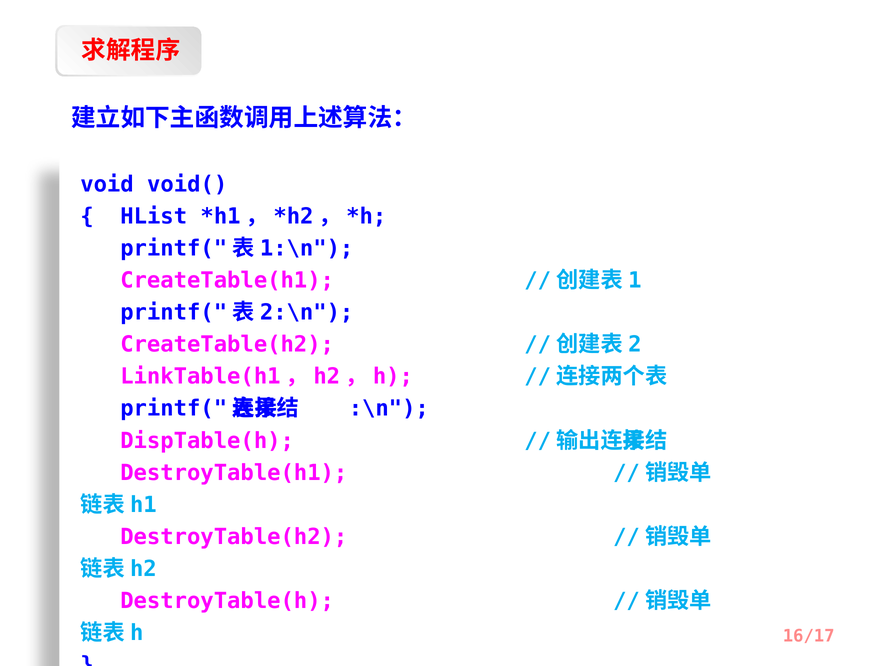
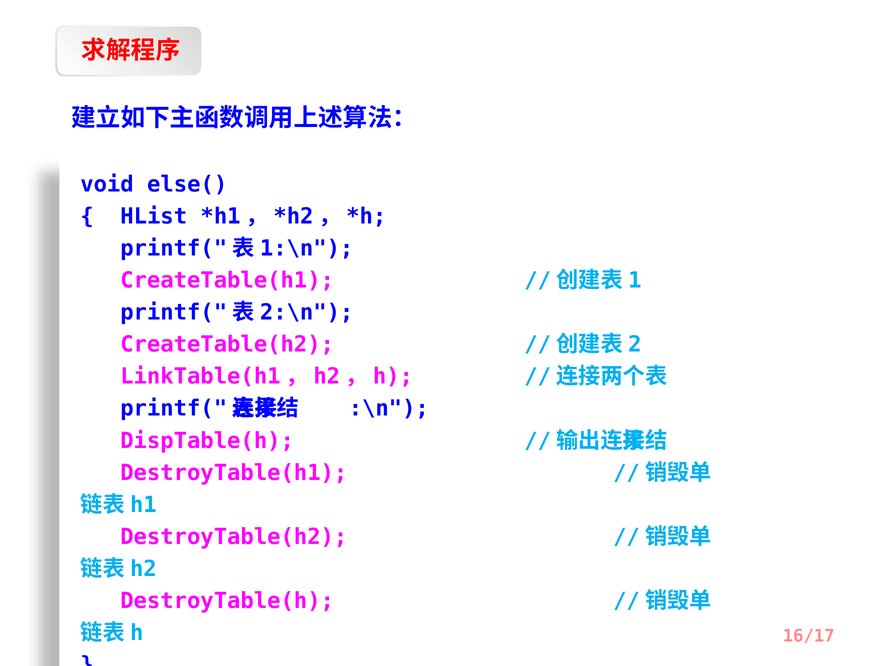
void(: void( -> else( (187, 184)
